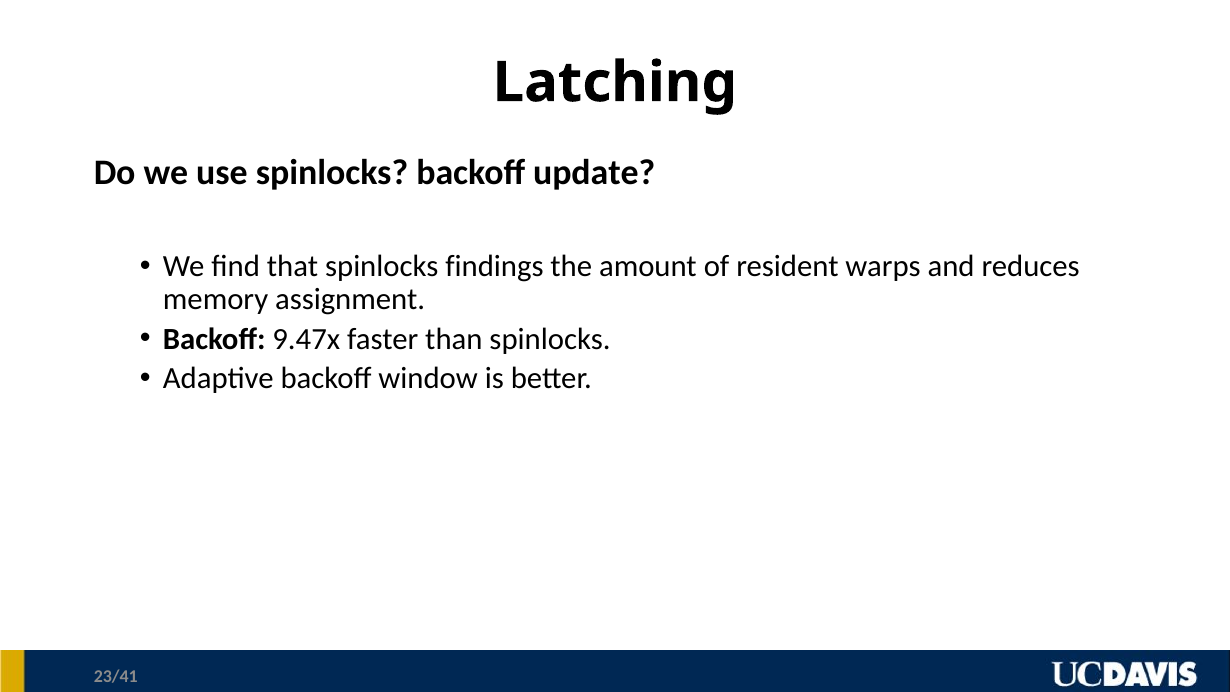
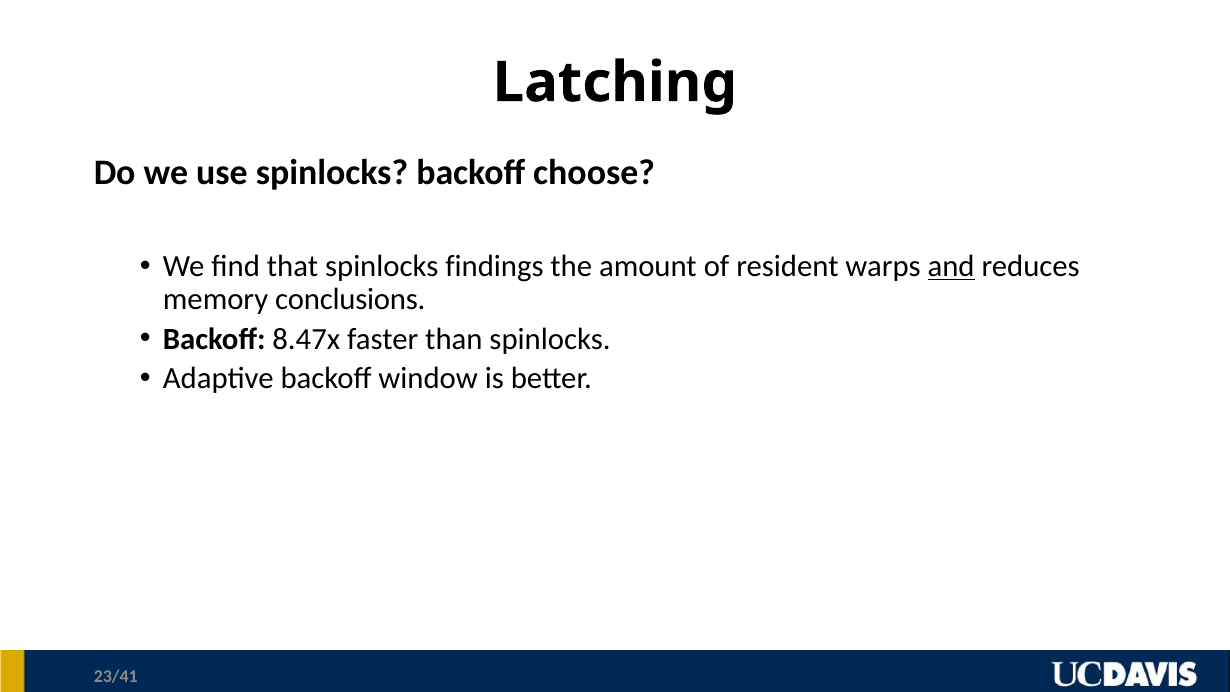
update: update -> choose (594, 172)
and underline: none -> present (951, 266)
assignment: assignment -> conclusions (350, 299)
9.47x: 9.47x -> 8.47x (306, 339)
